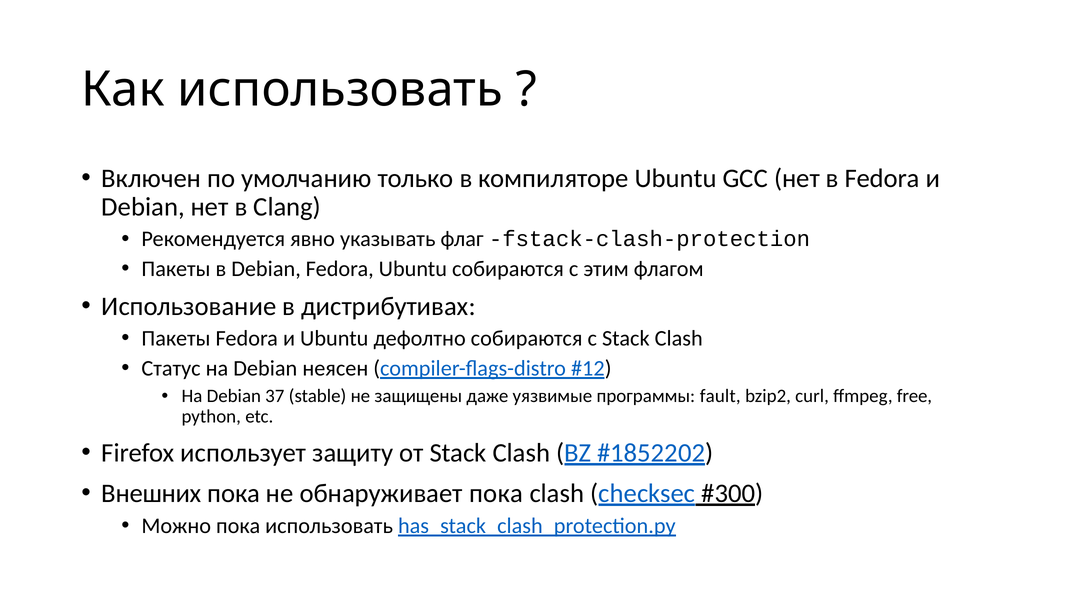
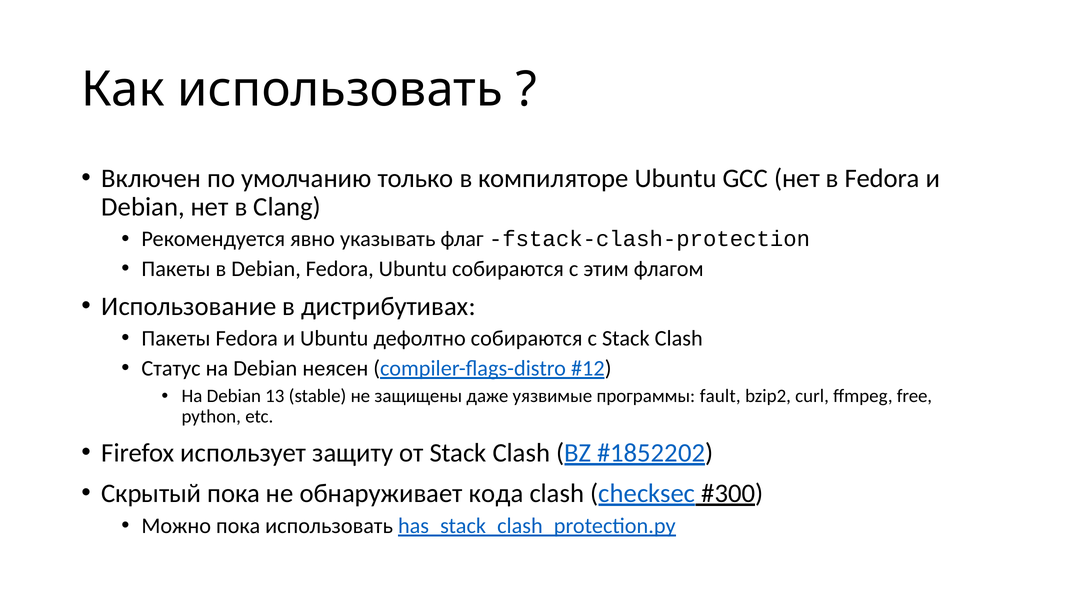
37: 37 -> 13 (275, 396)
Внешних: Внешних -> Скрытый (151, 493)
обнаруживает пока: пока -> кода (496, 493)
